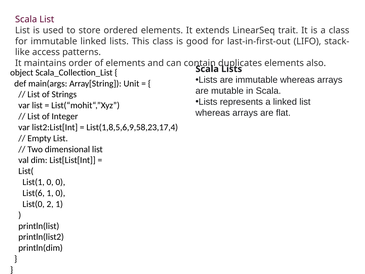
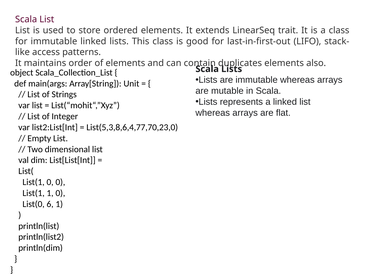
List(1,8,5,6,9,58,23,17,4: List(1,8,5,6,9,58,23,17,4 -> List(5,3,8,6,4,77,70,23,0 (132, 127)
List(6: List(6 -> List(1 (34, 193)
2: 2 -> 6 (50, 204)
